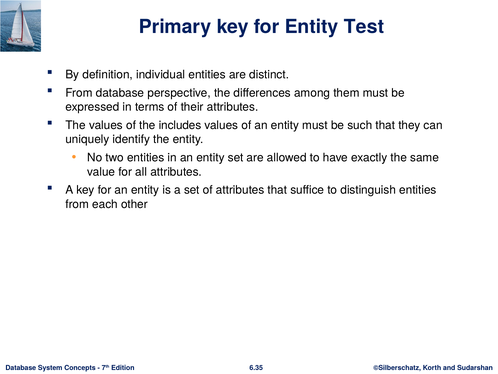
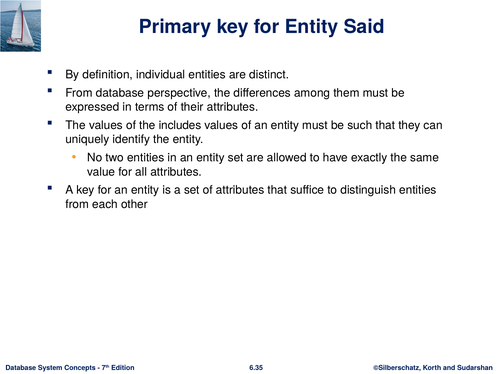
Test: Test -> Said (364, 27)
